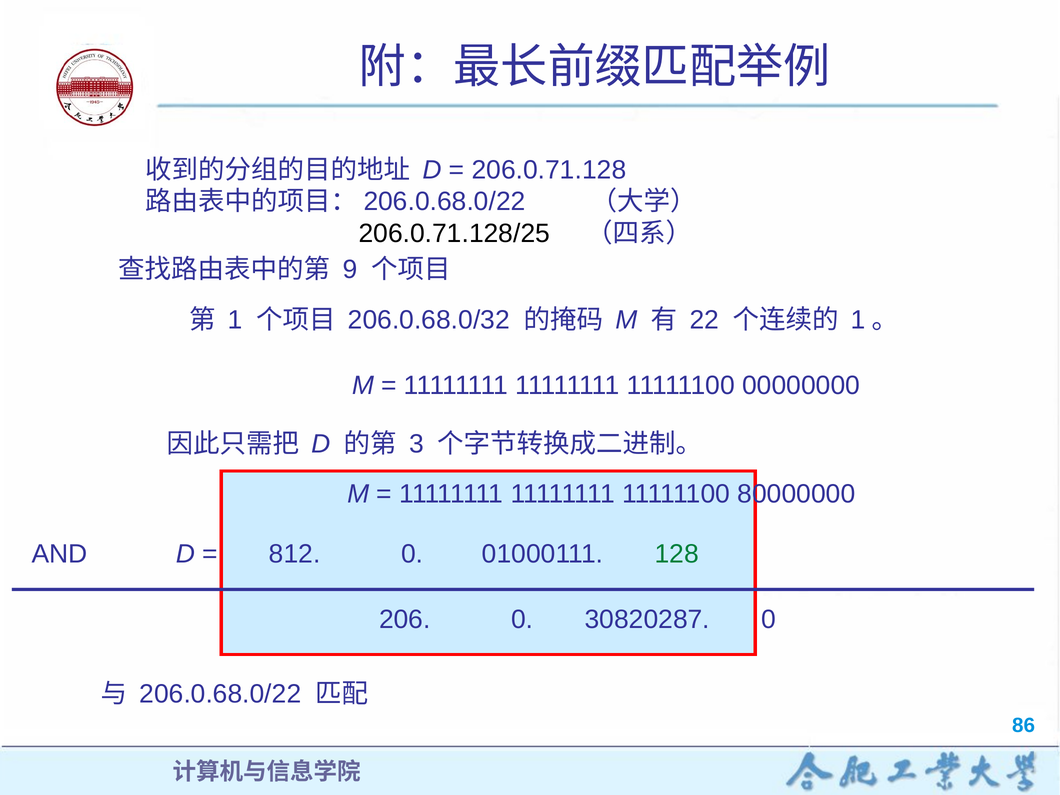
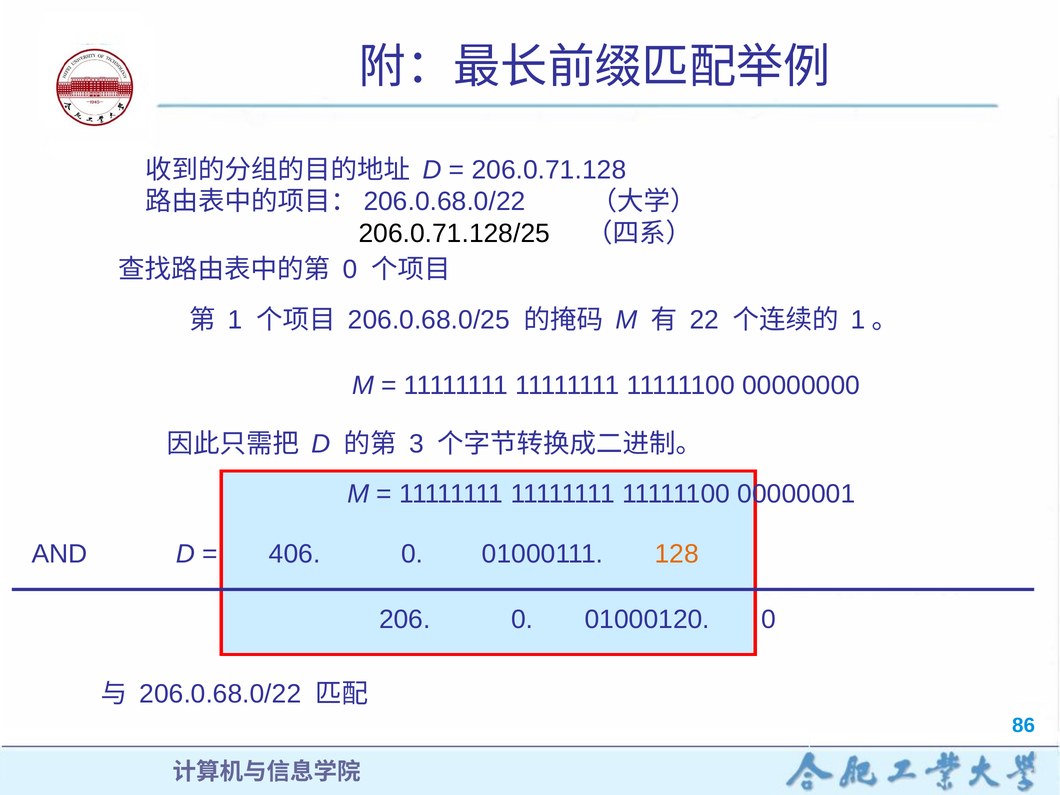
9: 9 -> 0 (350, 270)
206.0.68.0/32: 206.0.68.0/32 -> 206.0.68.0/25 (429, 320)
80000000: 80000000 -> 00000001 (796, 494)
812: 812 -> 406 (295, 554)
128 colour: green -> orange (677, 554)
30820287: 30820287 -> 01000120 (647, 620)
